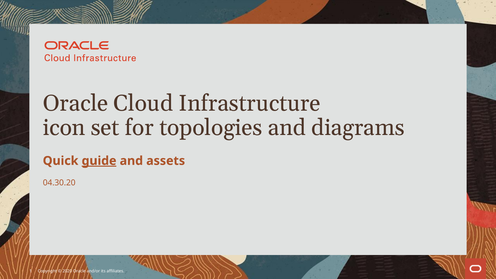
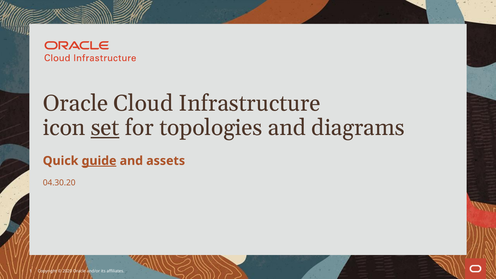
set underline: none -> present (105, 128)
